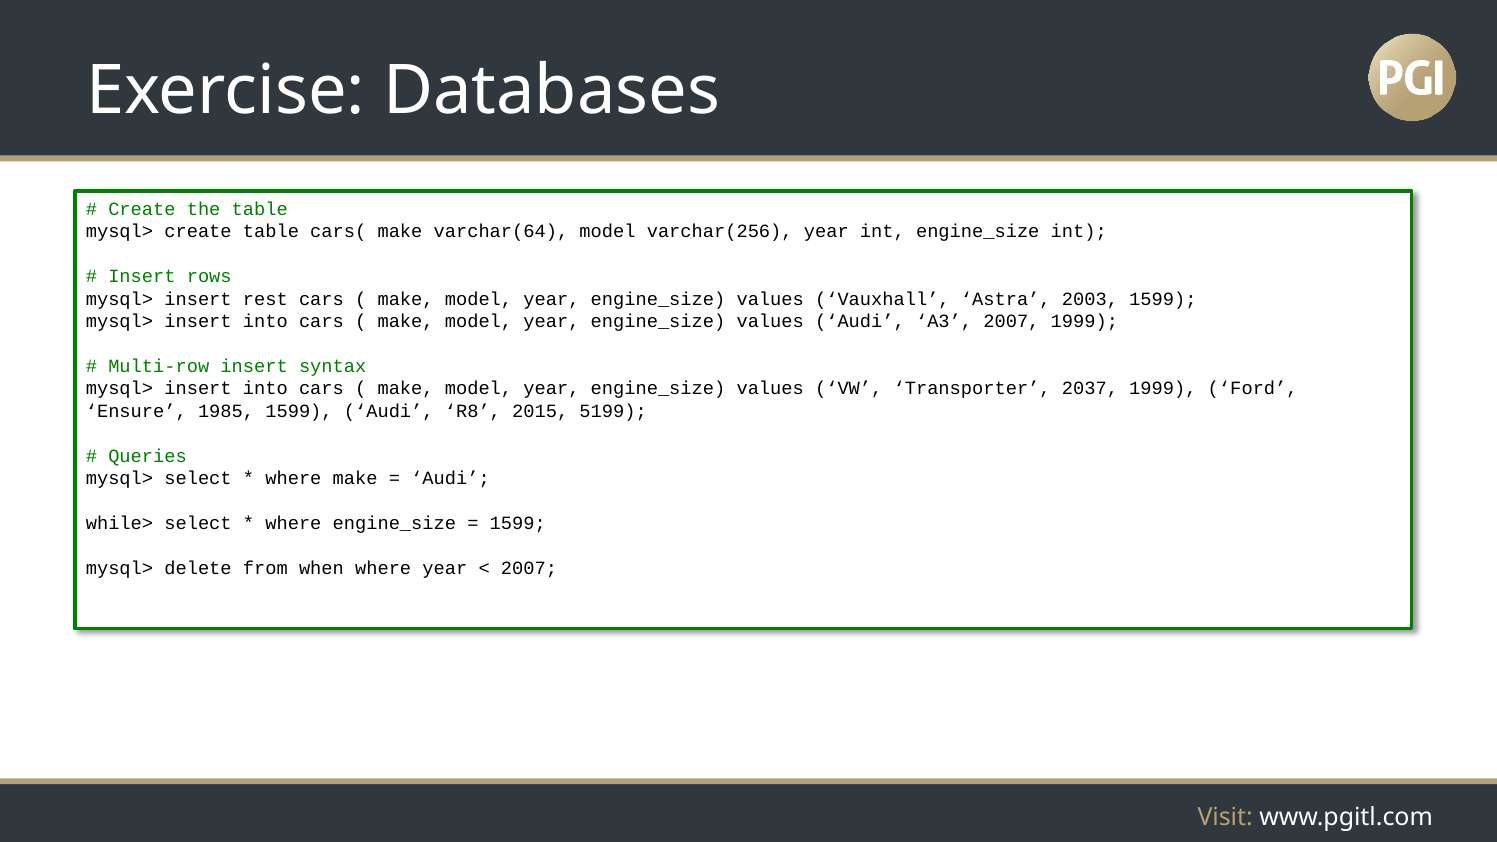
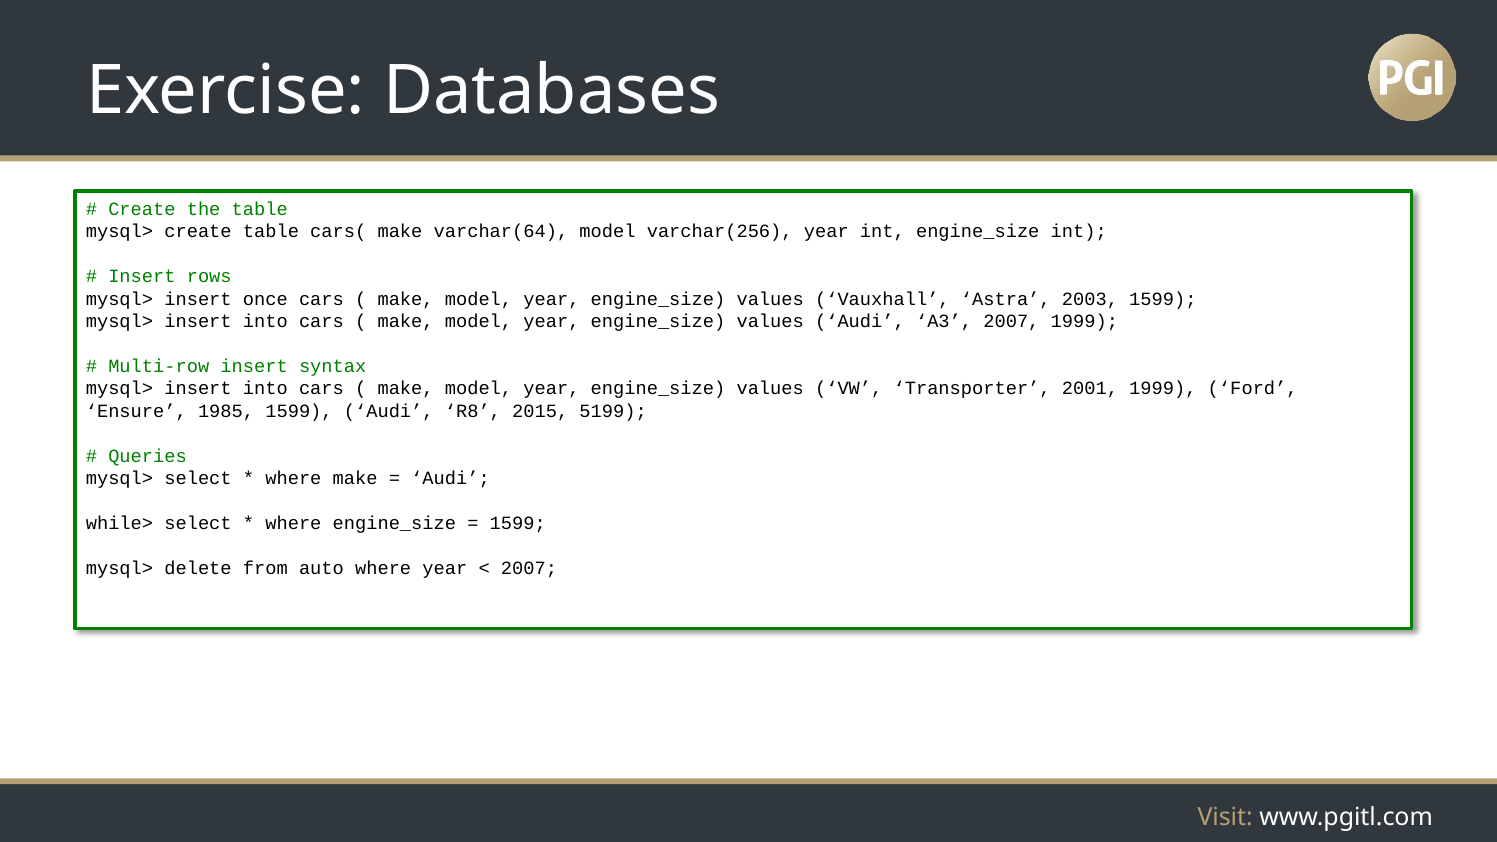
rest: rest -> once (265, 299)
2037: 2037 -> 2001 (1090, 389)
when: when -> auto (321, 568)
